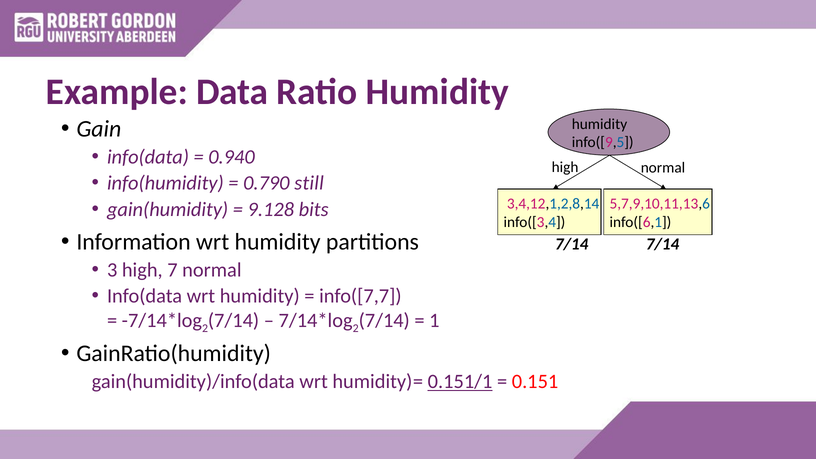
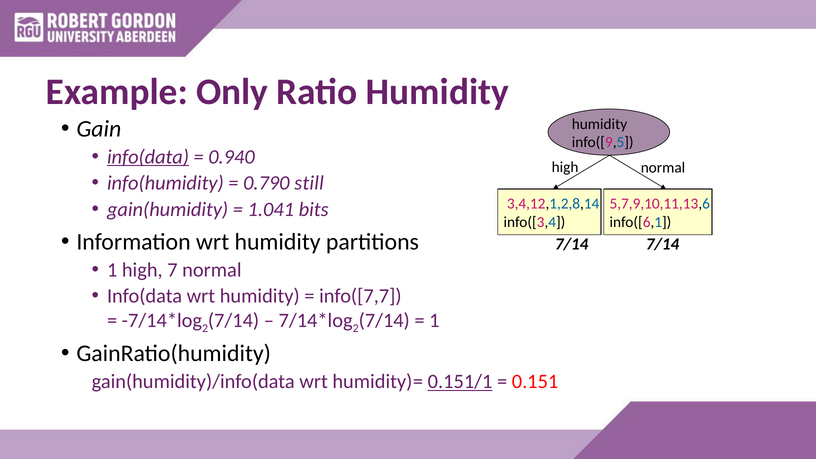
Data: Data -> Only (232, 92)
info(data underline: none -> present (148, 157)
9.128: 9.128 -> 1.041 (271, 209)
3: 3 -> 1 (112, 270)
